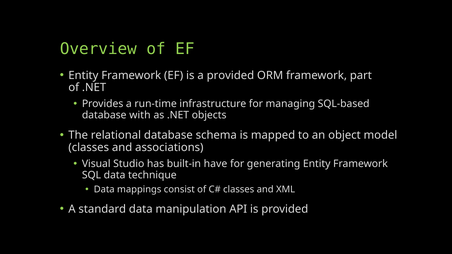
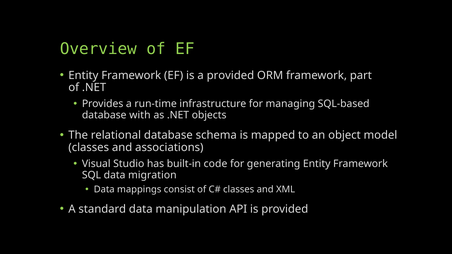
have: have -> code (215, 164)
technique: technique -> migration (152, 175)
